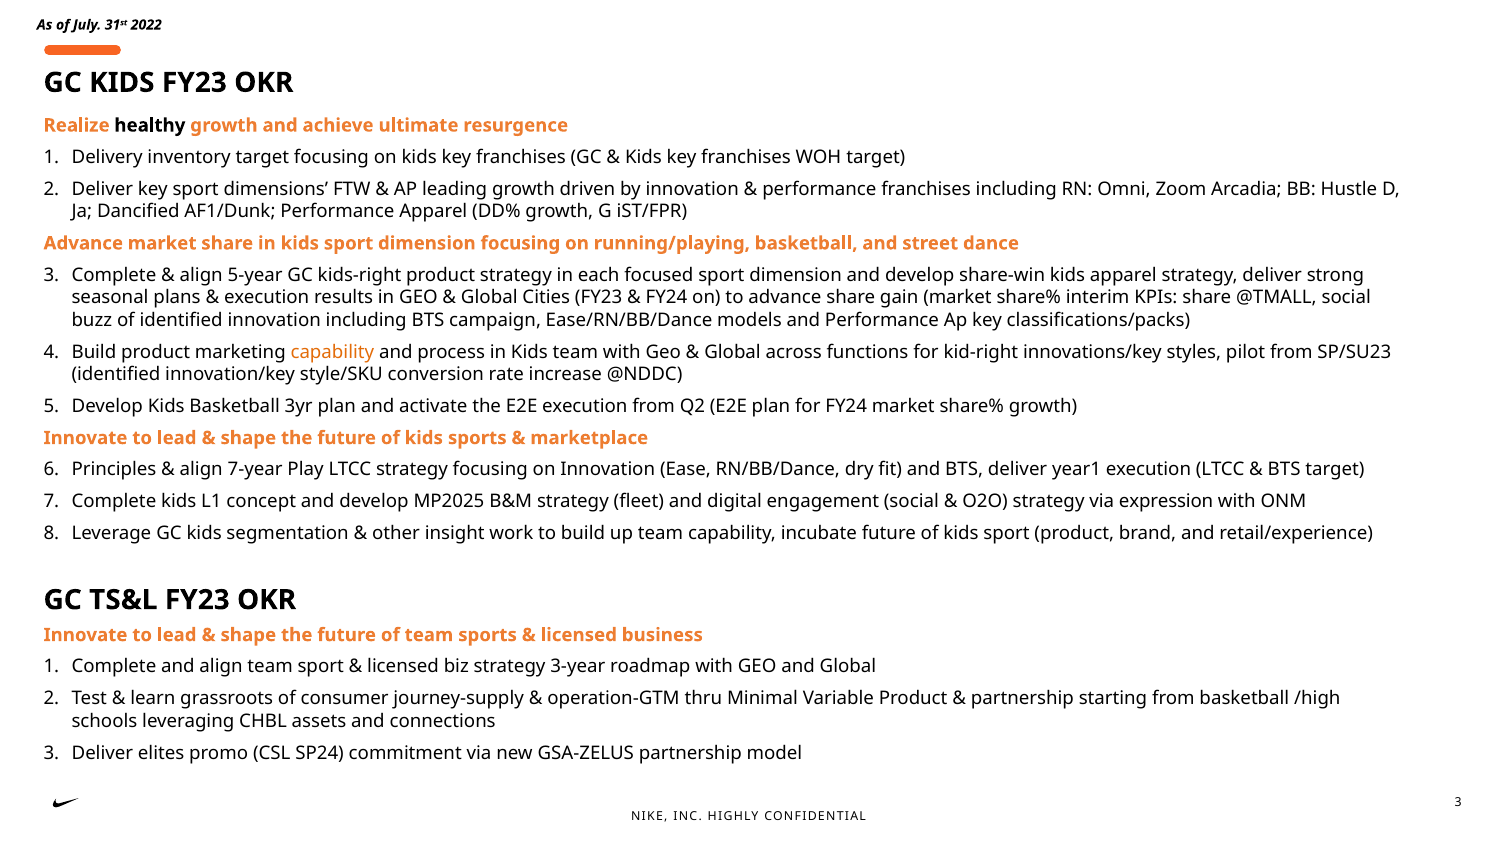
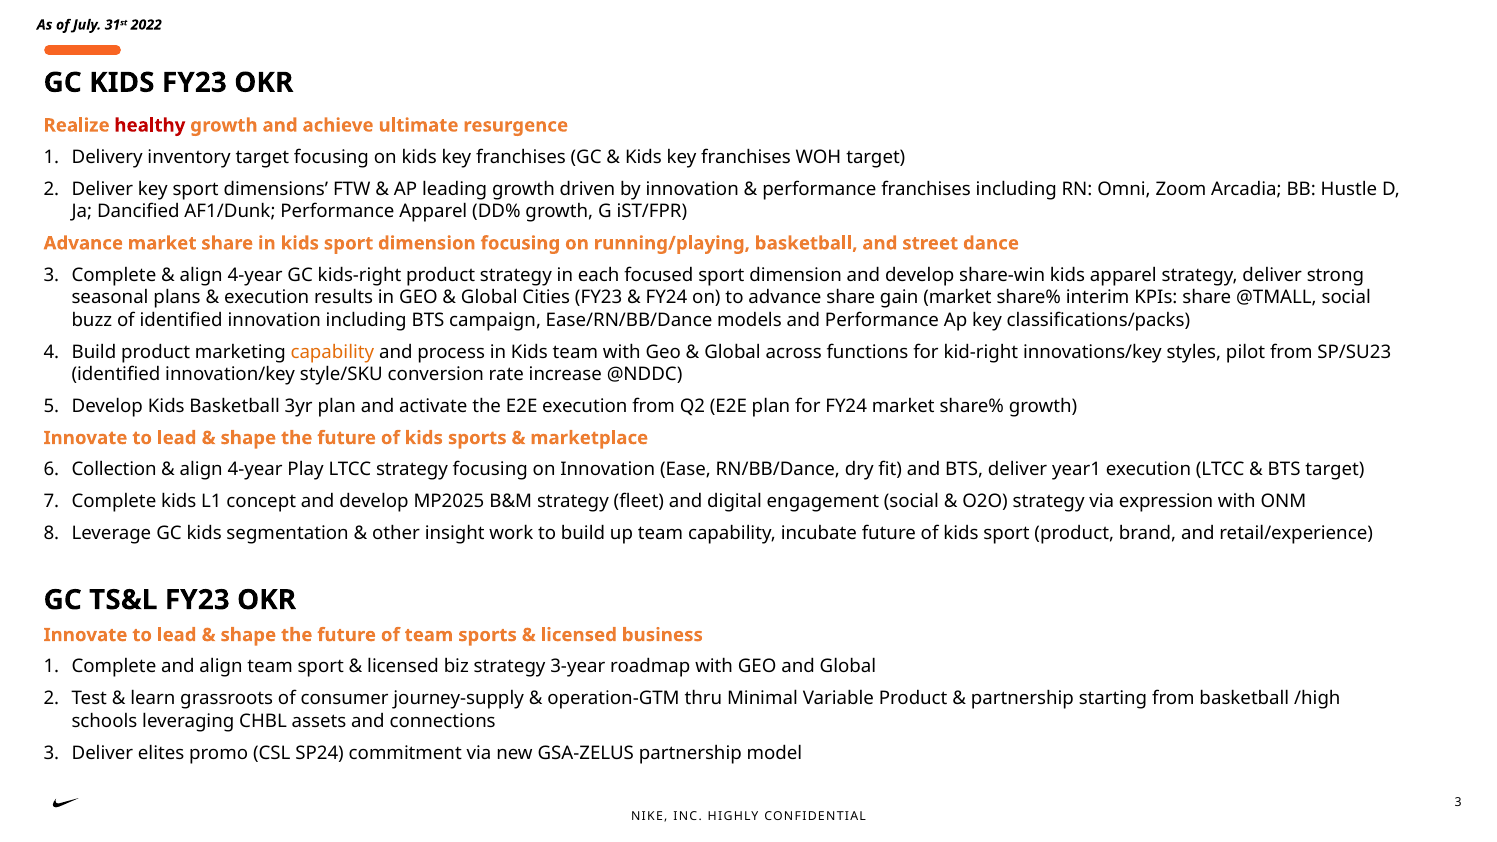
healthy colour: black -> red (150, 125)
5-year: 5-year -> 4-year (255, 275)
Principles: Principles -> Collection (114, 470)
7-year: 7-year -> 4-year (255, 470)
